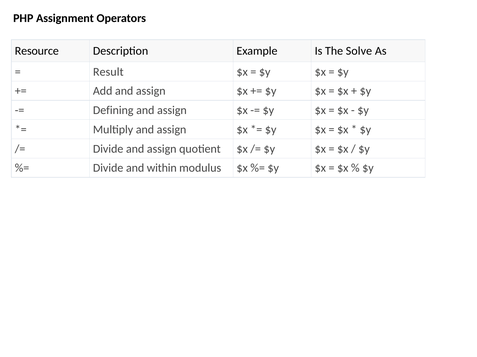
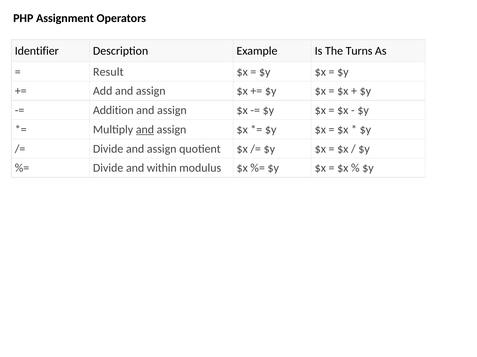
Resource: Resource -> Identifier (37, 51)
Solve: Solve -> Turns (359, 51)
Defining: Defining -> Addition (113, 110)
and underline: none -> present (145, 130)
